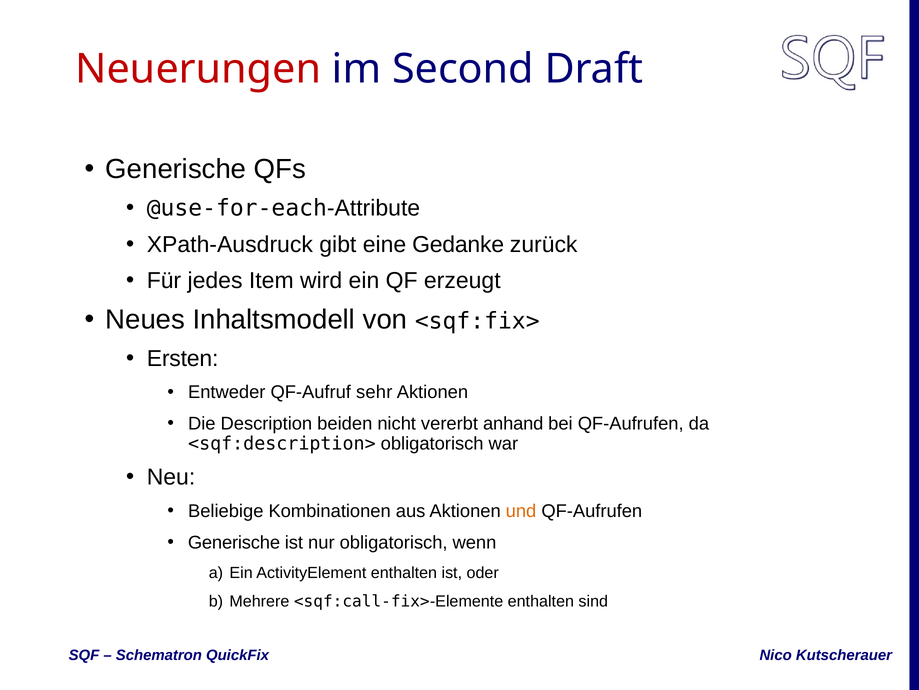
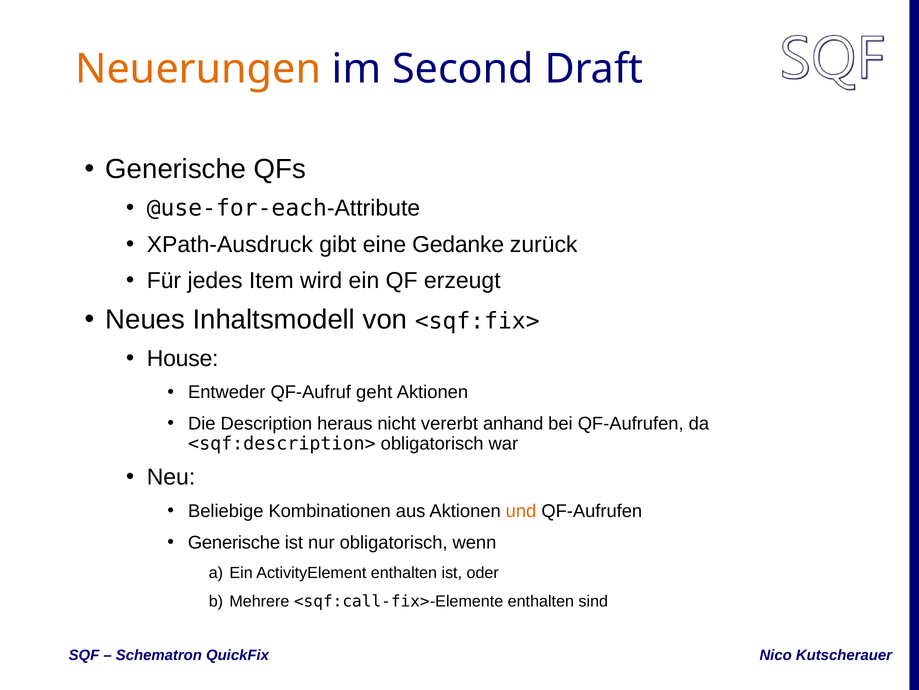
Neuerungen colour: red -> orange (198, 69)
Ersten: Ersten -> House (183, 358)
sehr: sehr -> geht (374, 392)
beiden: beiden -> heraus (345, 423)
